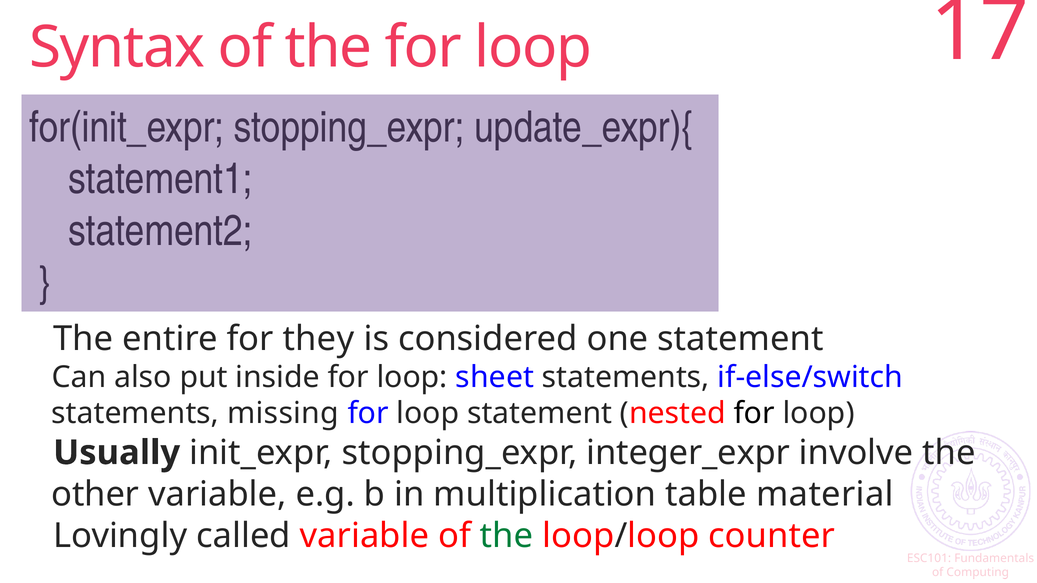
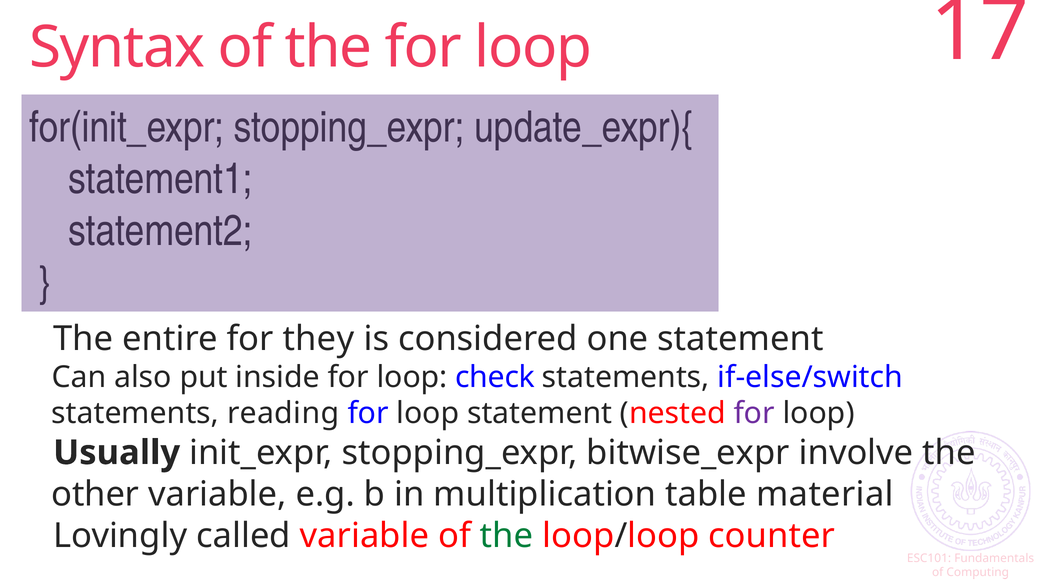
sheet: sheet -> check (495, 377)
missing: missing -> reading (283, 414)
for colour: black -> purple (754, 414)
integer_expr: integer_expr -> bitwise_expr (688, 453)
